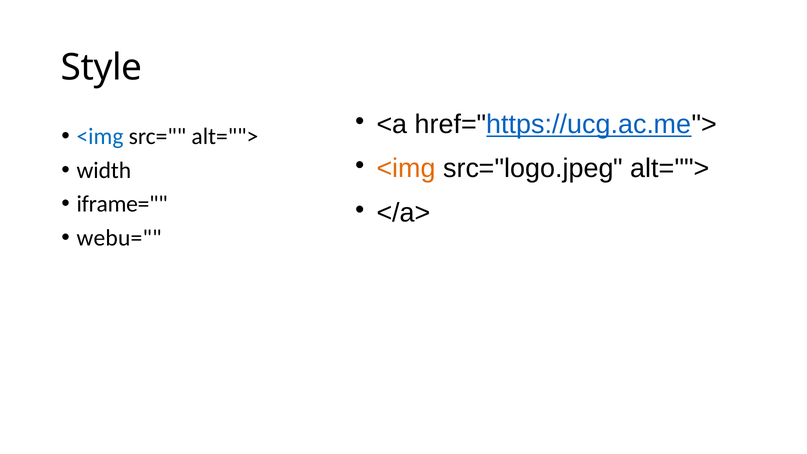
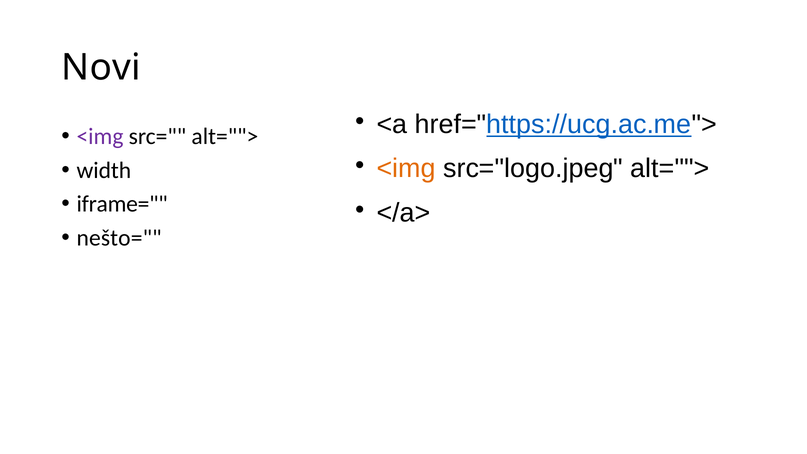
Style: Style -> Novi (101, 68)
<img colour: blue -> purple (100, 136)
webu=: webu= -> nešto= (119, 238)
